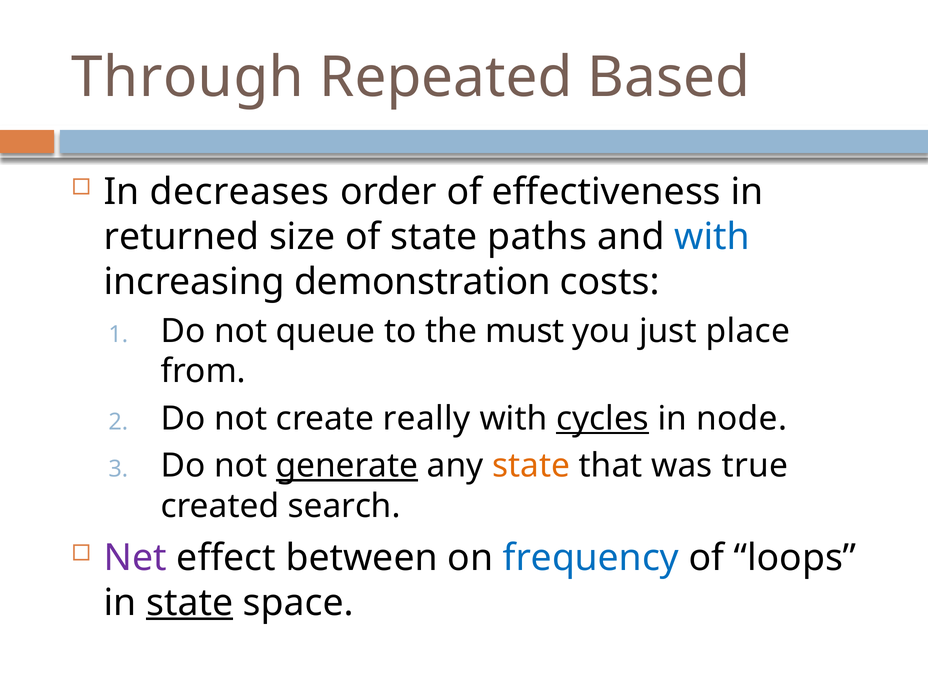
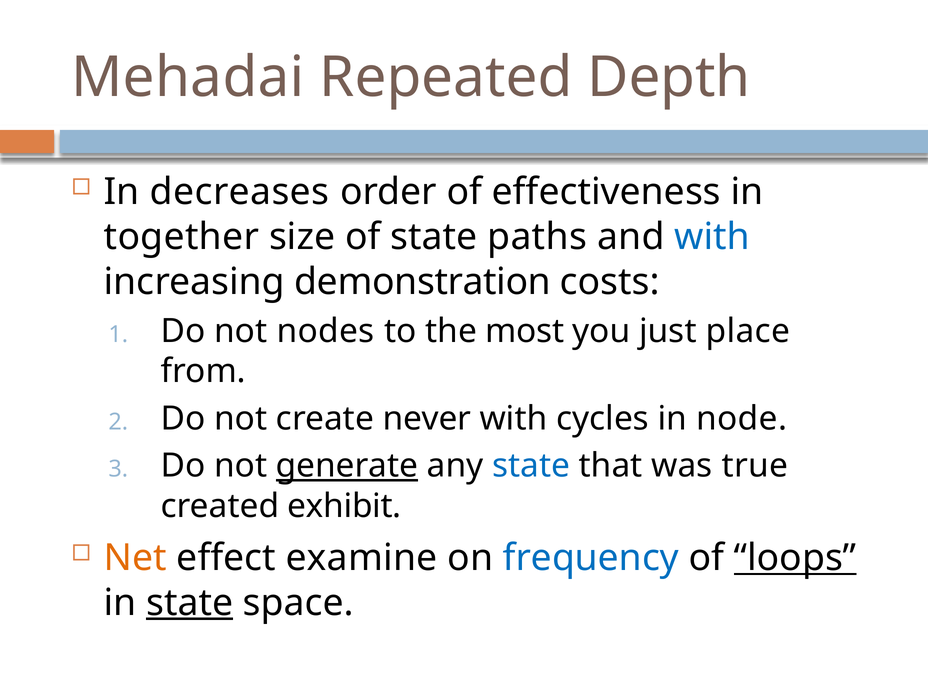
Through: Through -> Mehadai (188, 77)
Based: Based -> Depth (669, 77)
returned: returned -> together (181, 237)
queue: queue -> nodes (325, 331)
must: must -> most (525, 331)
really: really -> never (427, 419)
cycles underline: present -> none (603, 419)
state colour: orange -> blue (531, 466)
search: search -> exhibit (344, 506)
Net colour: purple -> orange (135, 558)
between: between -> examine (362, 558)
loops underline: none -> present (795, 558)
